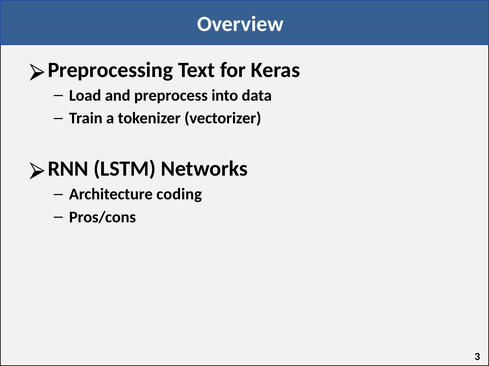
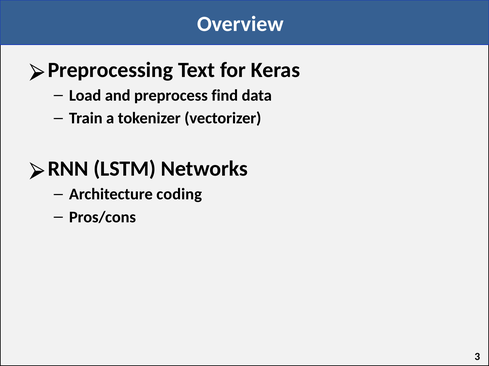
into: into -> find (225, 96)
